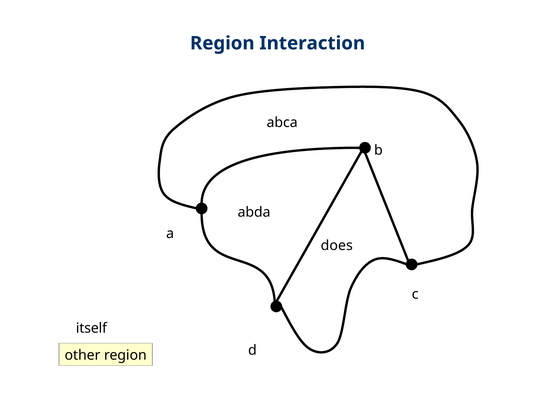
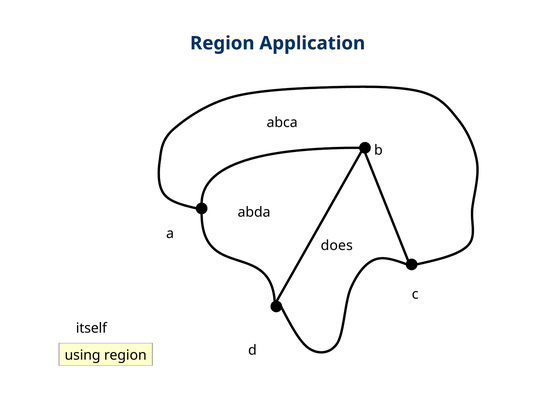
Interaction: Interaction -> Application (312, 43)
other: other -> using (83, 355)
